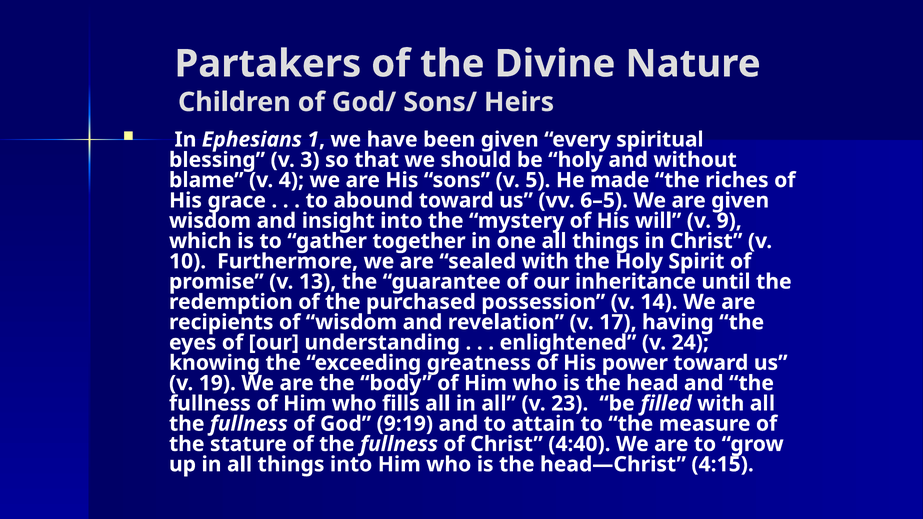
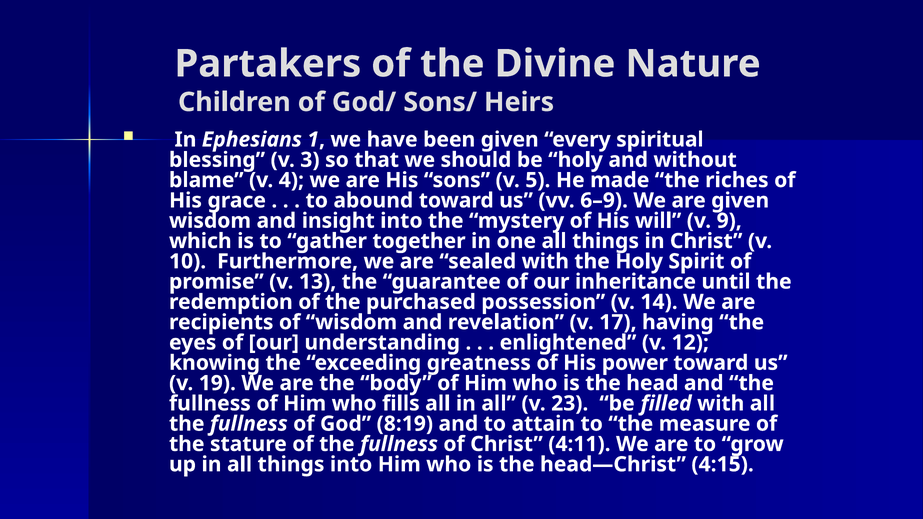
6–5: 6–5 -> 6–9 (604, 201)
24: 24 -> 12 (690, 343)
9:19: 9:19 -> 8:19 (405, 424)
4:40: 4:40 -> 4:11 (579, 444)
